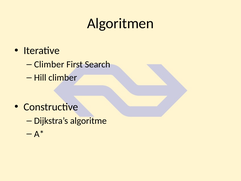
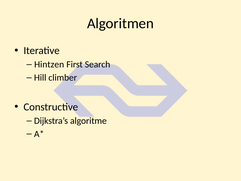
Climber: Climber -> Hintzen (49, 64)
